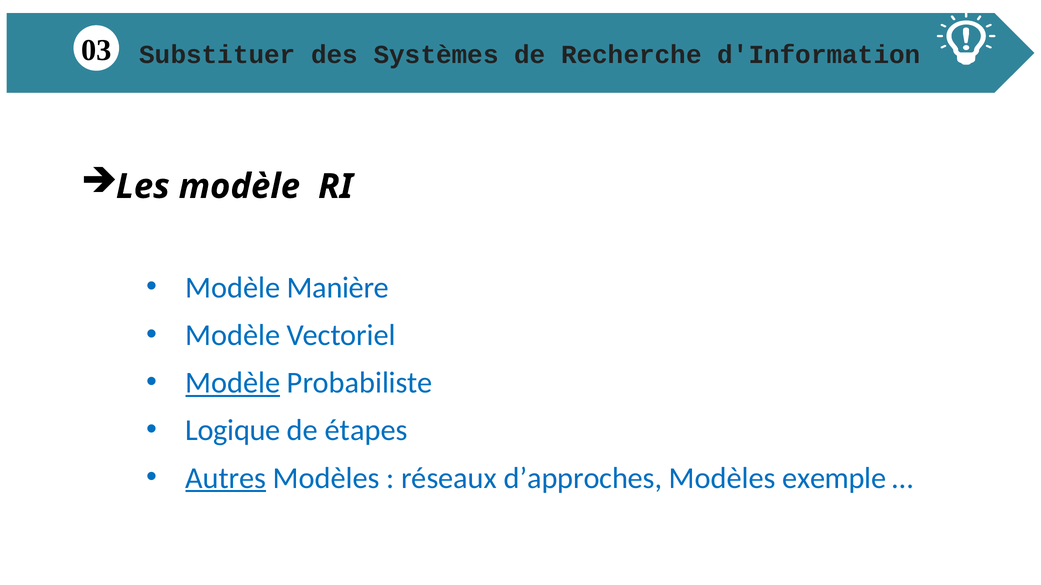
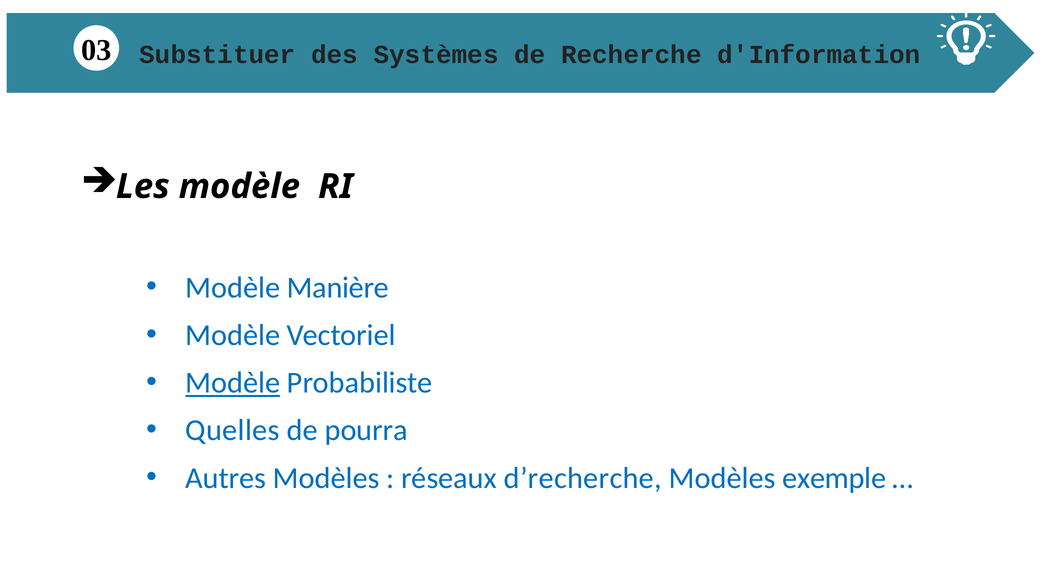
Logique: Logique -> Quelles (233, 431)
étapes: étapes -> pourra (366, 431)
Autres underline: present -> none (226, 479)
d’approches: d’approches -> d’recherche (583, 479)
